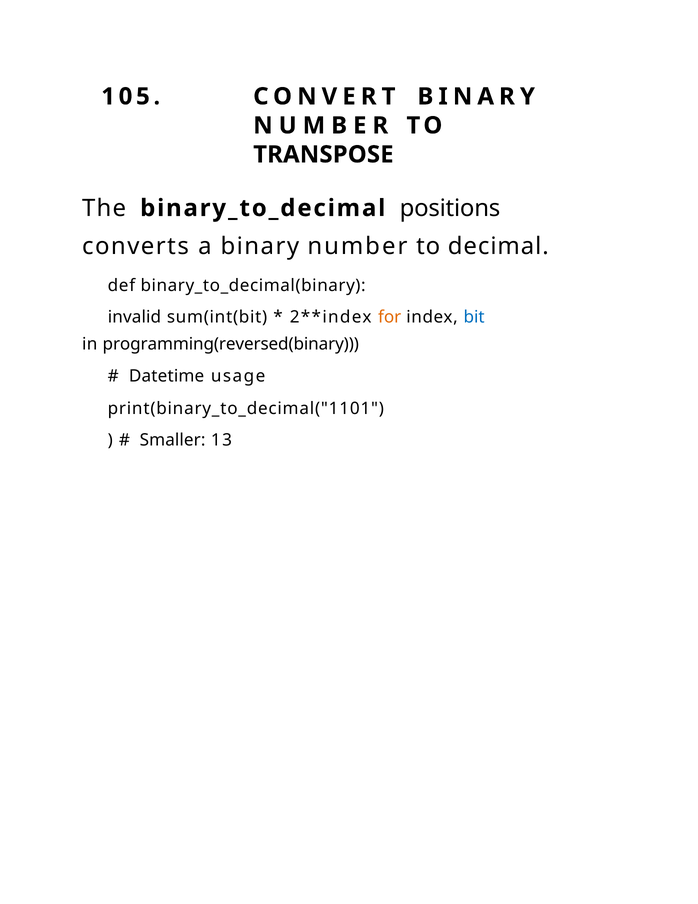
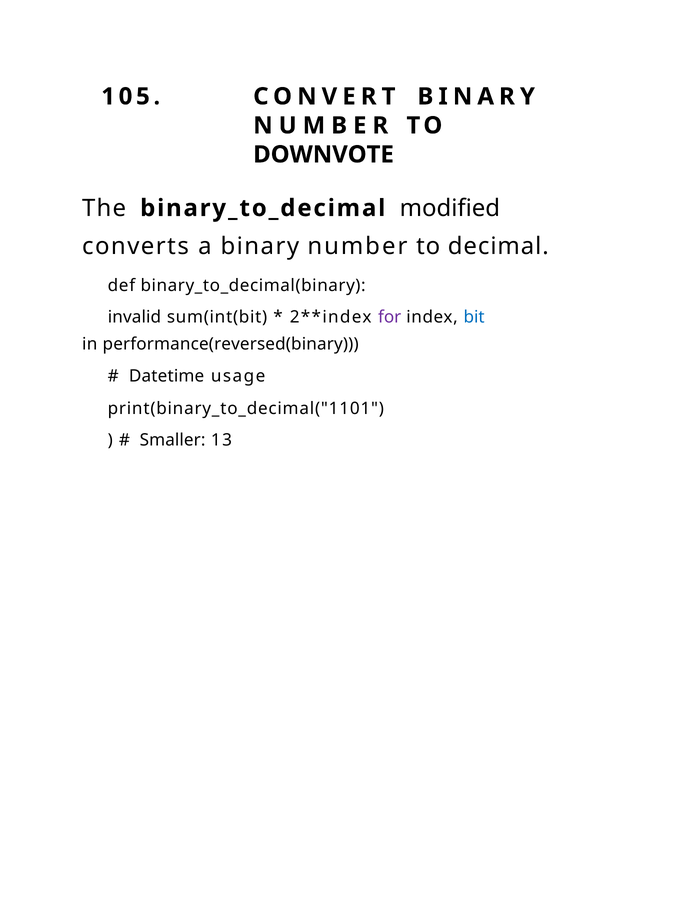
TRANSPOSE: TRANSPOSE -> DOWNVOTE (324, 154)
positions: positions -> modified (450, 208)
for colour: orange -> purple (390, 317)
programming(reversed(binary: programming(reversed(binary -> performance(reversed(binary (231, 344)
